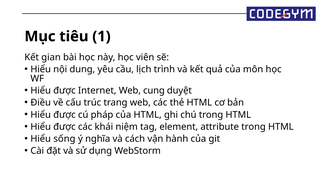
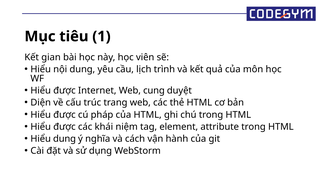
Điều: Điều -> Diện (41, 103)
Hiểu sống: sống -> dung (65, 139)
